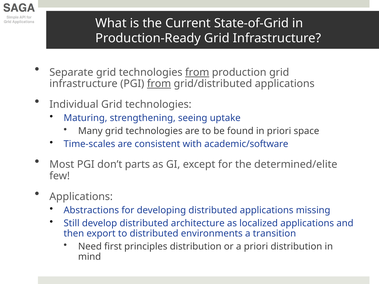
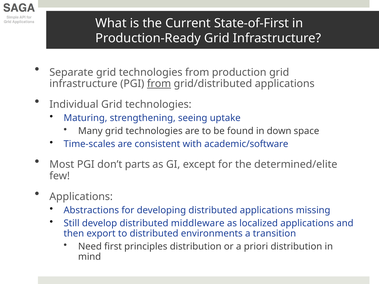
State-of-Grid: State-of-Grid -> State-of-First (251, 23)
from underline: present -> none (197, 72)
in priori: priori -> down (279, 131)
architecture: architecture -> middleware (198, 223)
